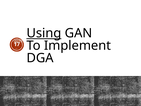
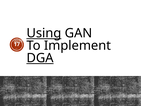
DGA underline: none -> present (40, 58)
